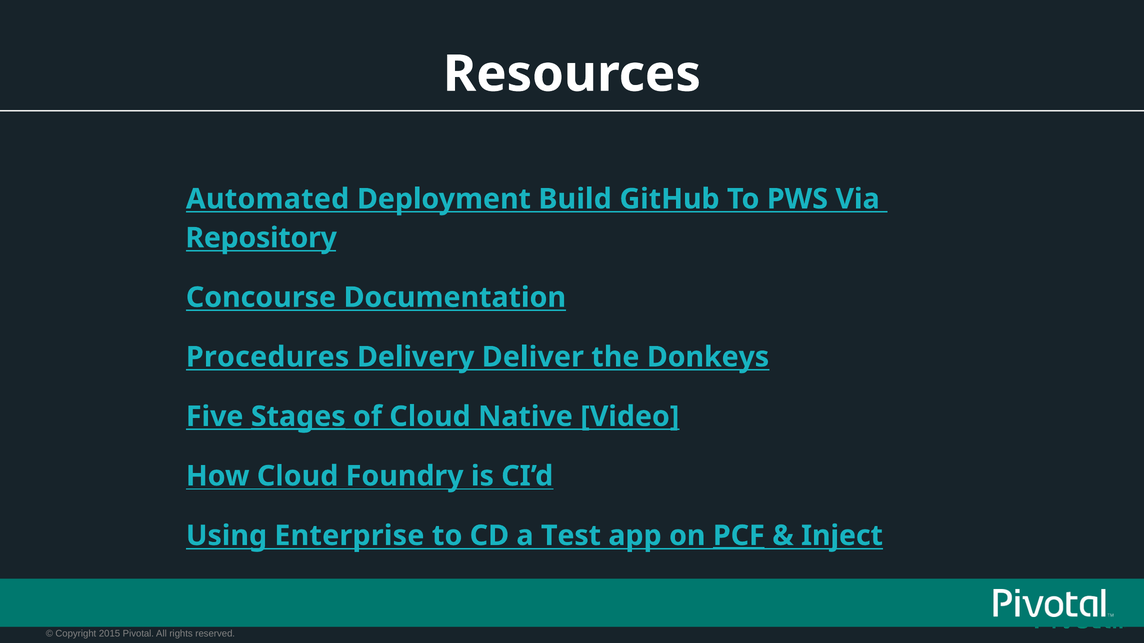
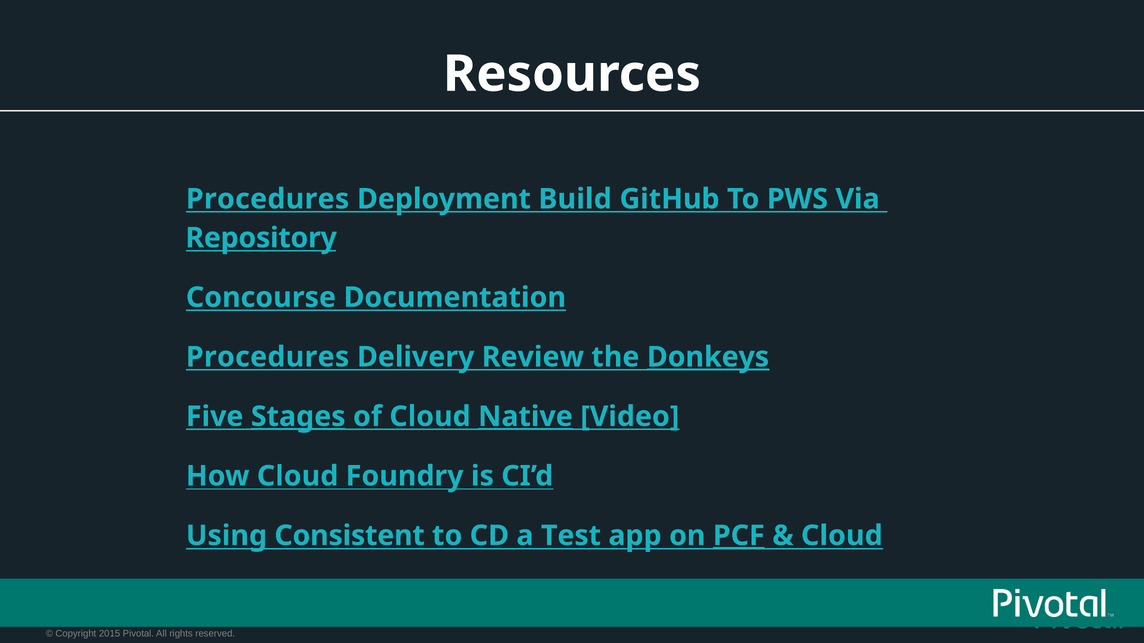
Automated: Automated -> Procedures (268, 199)
Deliver: Deliver -> Review (533, 357)
Donkeys underline: none -> present (708, 357)
Native underline: none -> present (525, 417)
Enterprise: Enterprise -> Consistent (350, 536)
Inject: Inject -> Cloud (842, 536)
